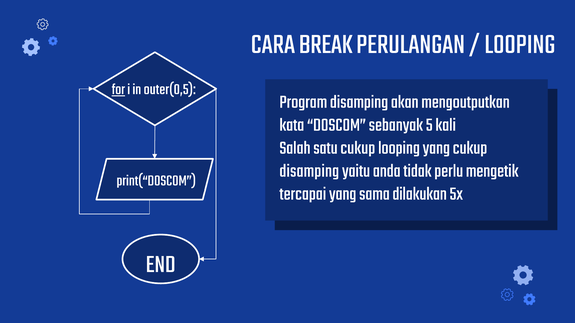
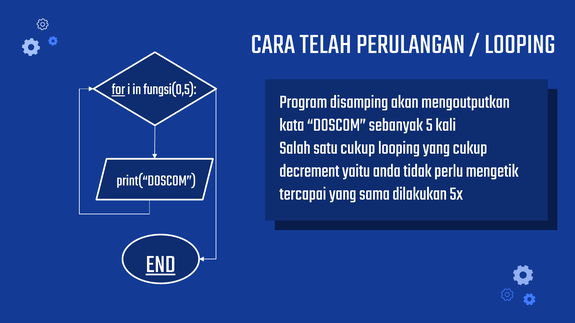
BREAK: BREAK -> TELAH (325, 44)
outer(0,5: outer(0,5 -> fungsi(0,5 (170, 89)
disamping: disamping -> decrement (309, 171)
END underline: none -> present (161, 264)
